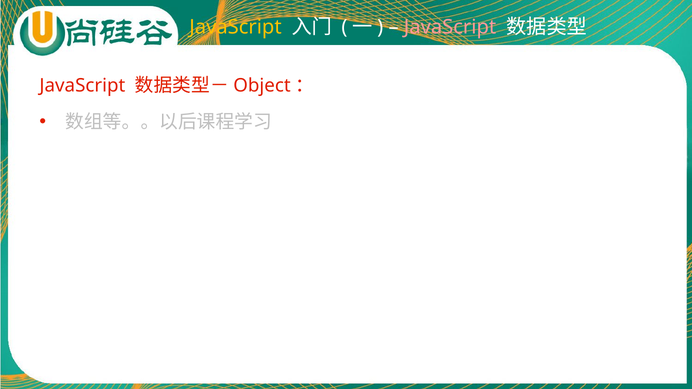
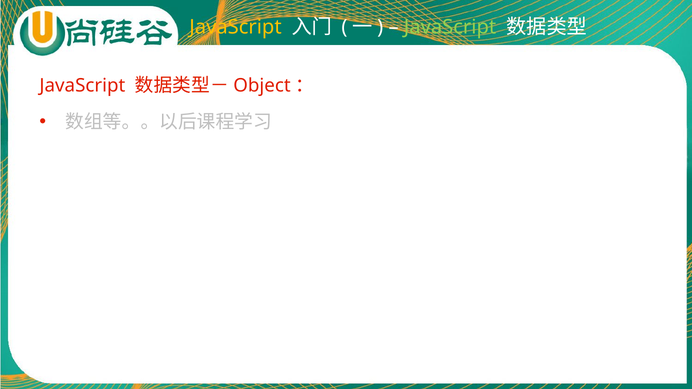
JavaScript colour: pink -> light green (450, 27)
